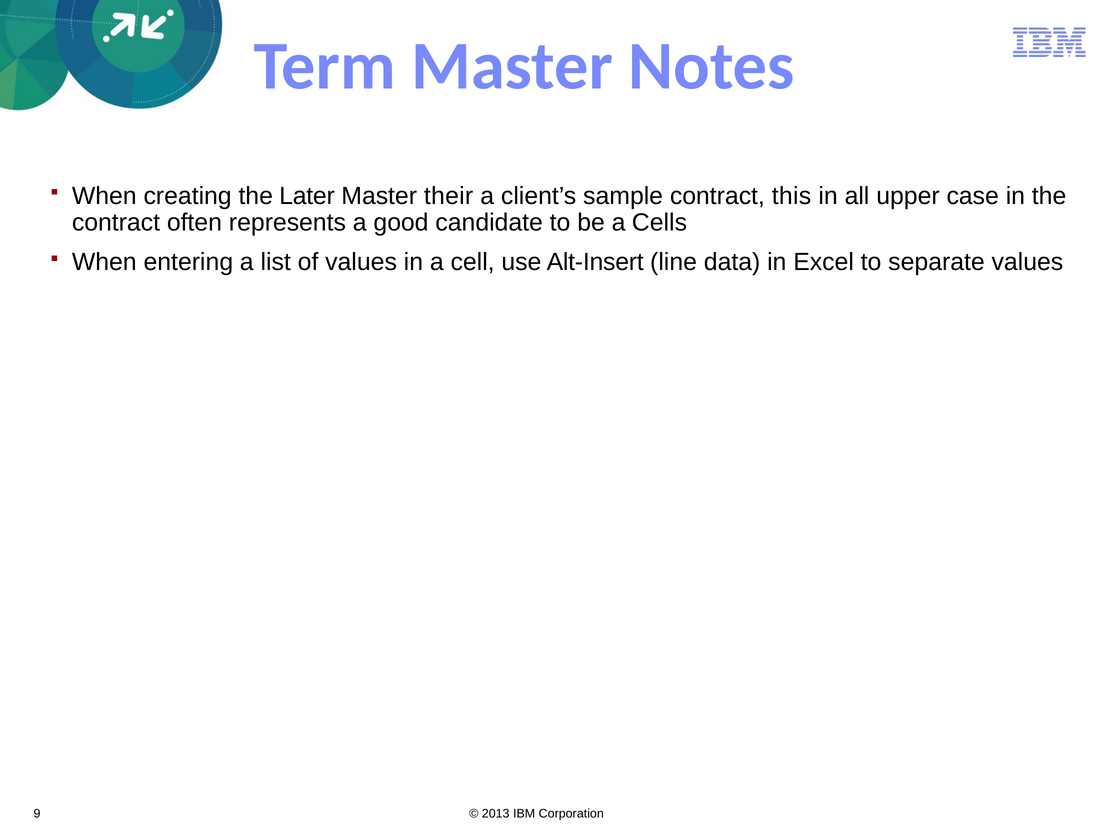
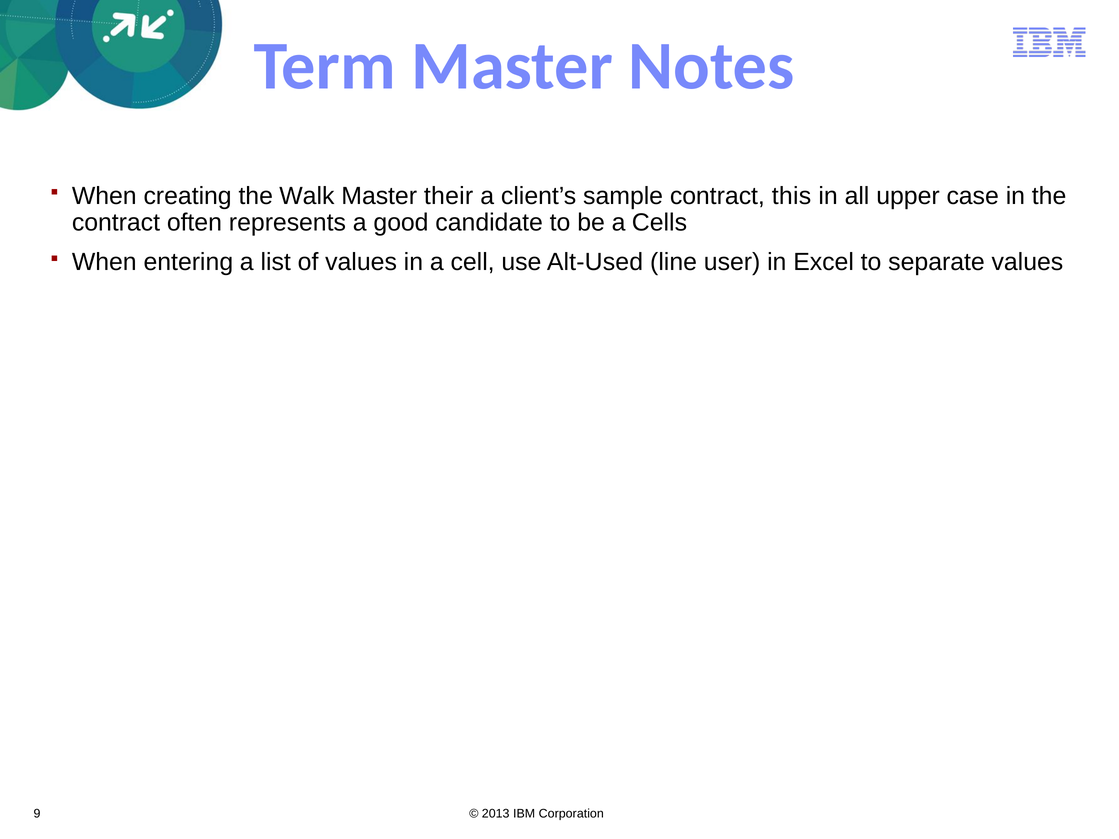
Later: Later -> Walk (307, 196)
Alt-Insert: Alt-Insert -> Alt-Used (595, 262)
data: data -> user (732, 262)
